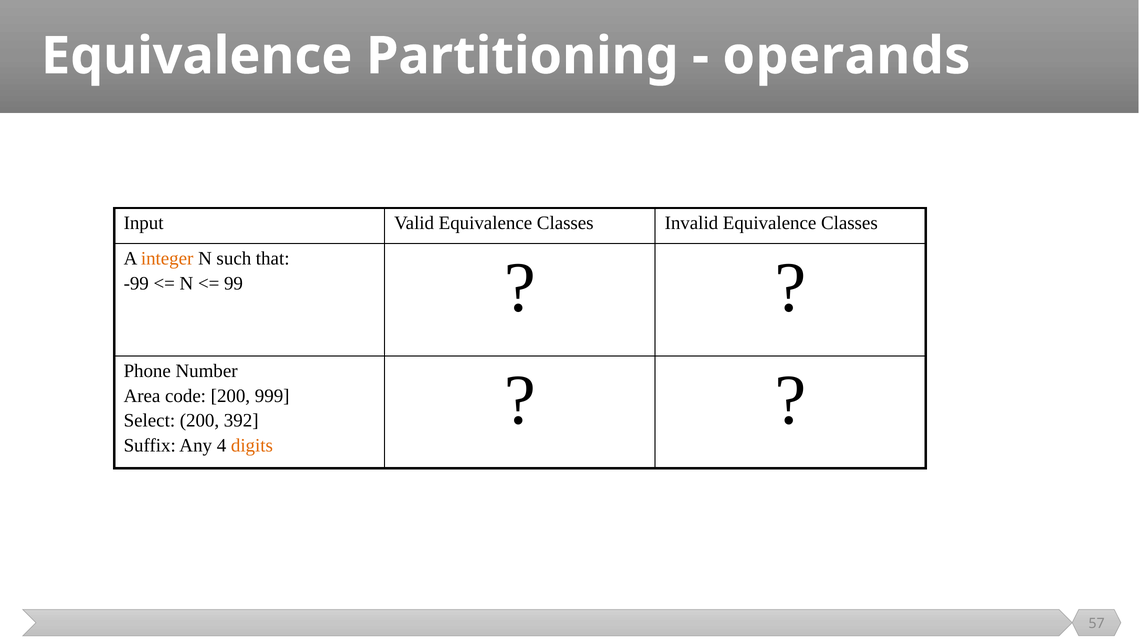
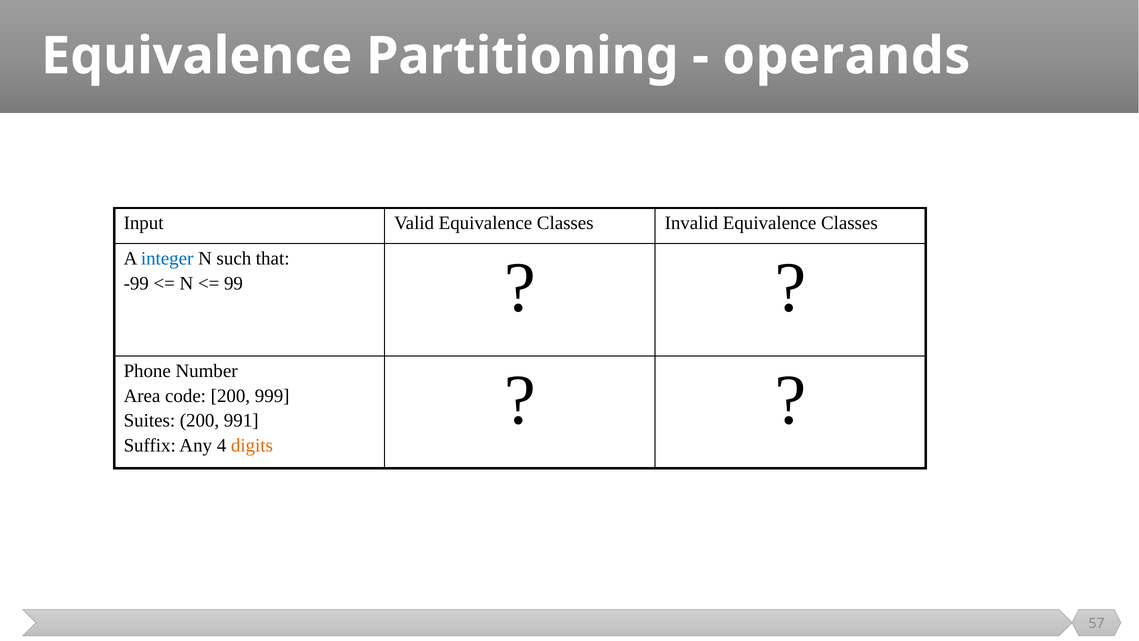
integer colour: orange -> blue (167, 258)
Select: Select -> Suites (149, 421)
392: 392 -> 991 (241, 421)
